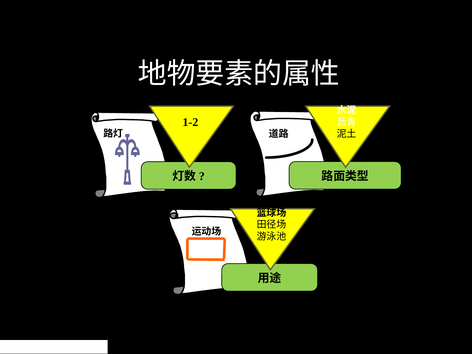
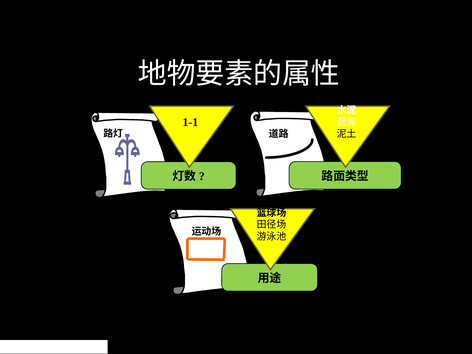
1-2: 1-2 -> 1-1 (190, 122)
